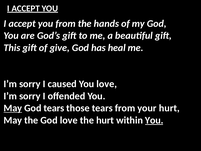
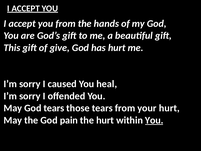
has heal: heal -> hurt (117, 48)
You love: love -> heal (107, 84)
May underline: present -> none (13, 108)
God love: love -> pain (69, 120)
